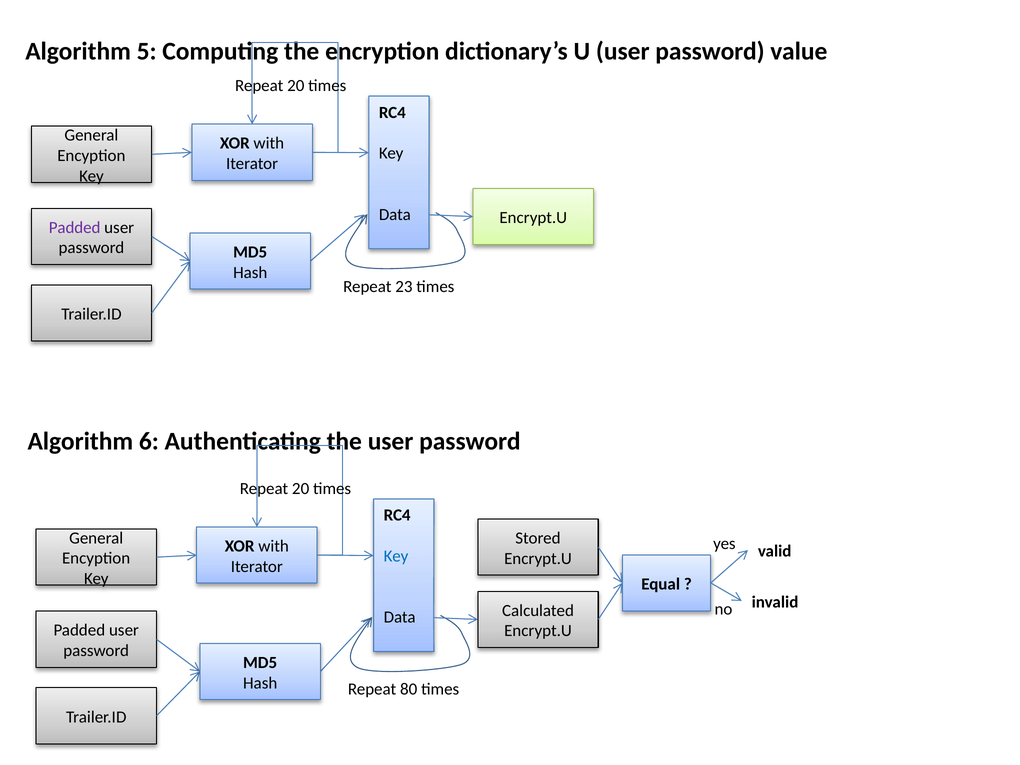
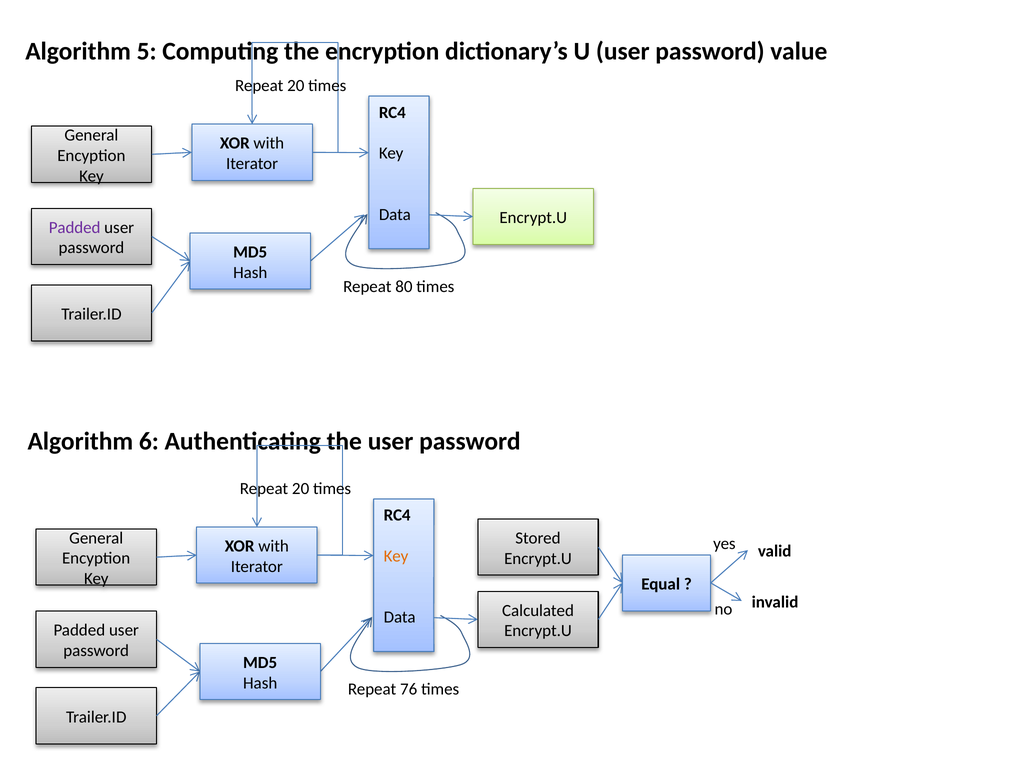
23: 23 -> 80 (404, 286)
Key colour: blue -> orange (396, 556)
80: 80 -> 76 (409, 689)
